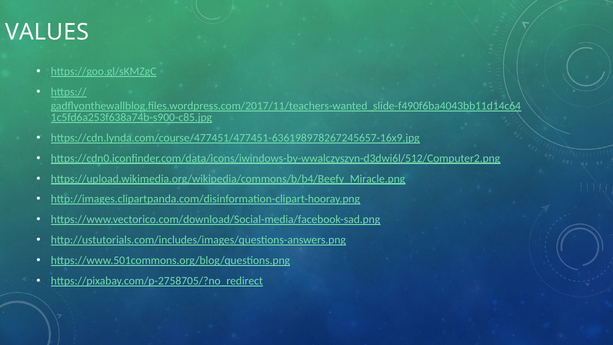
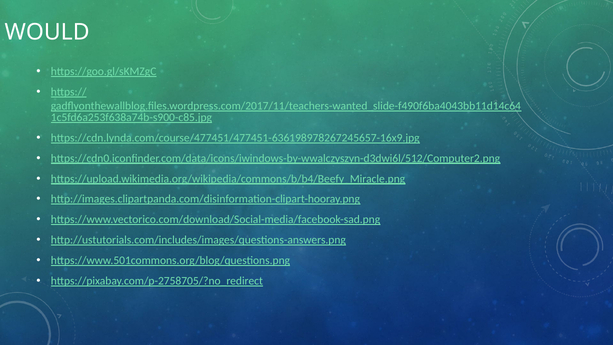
VALUES: VALUES -> WOULD (47, 32)
